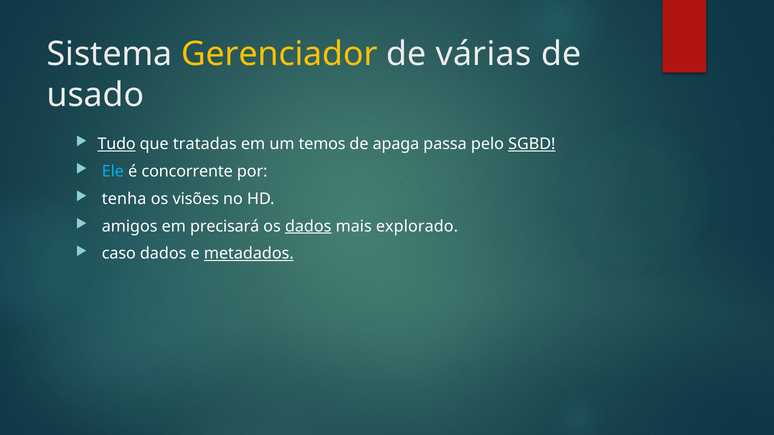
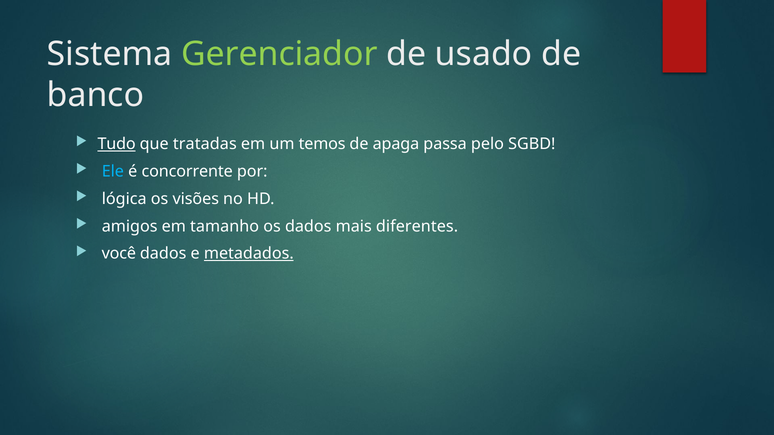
Gerenciador colour: yellow -> light green (279, 54)
várias: várias -> usado (484, 54)
usado: usado -> banco (95, 95)
SGBD underline: present -> none (532, 144)
tenha: tenha -> lógica (124, 199)
precisará: precisará -> tamanho (225, 226)
dados underline: present -> none (308, 226)
explorado: explorado -> diferentes (417, 226)
caso: caso -> você (119, 254)
